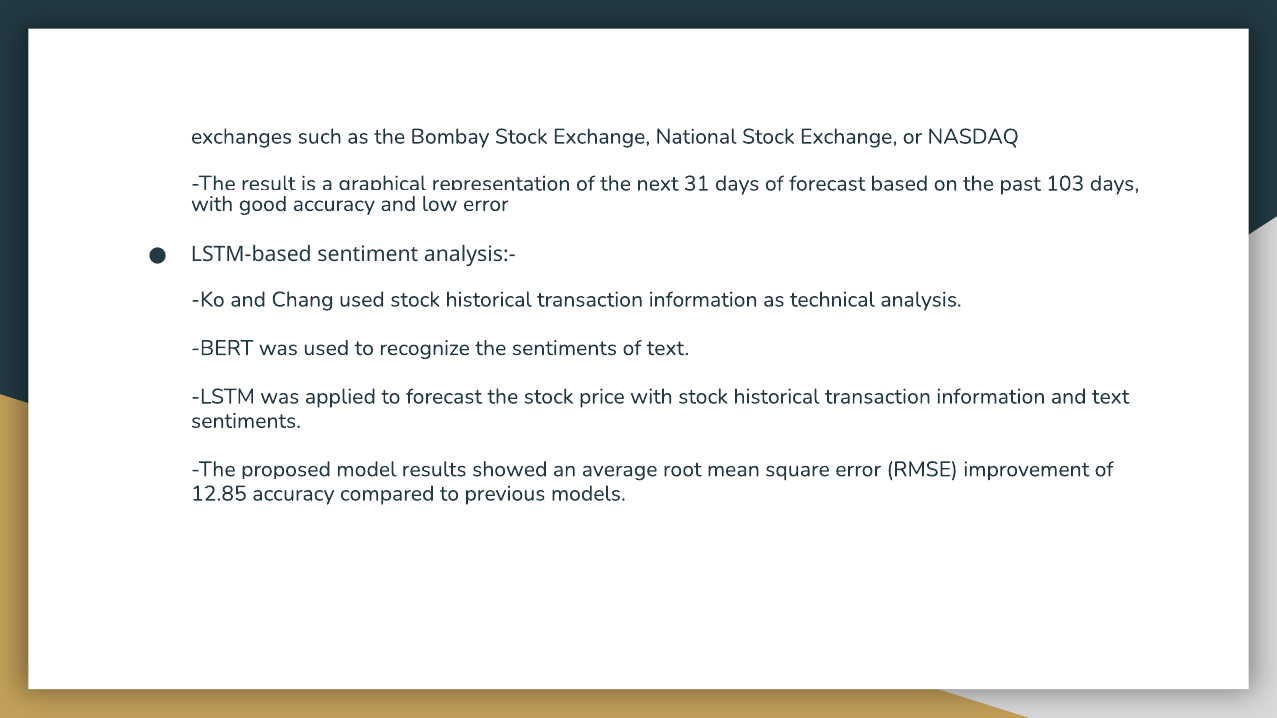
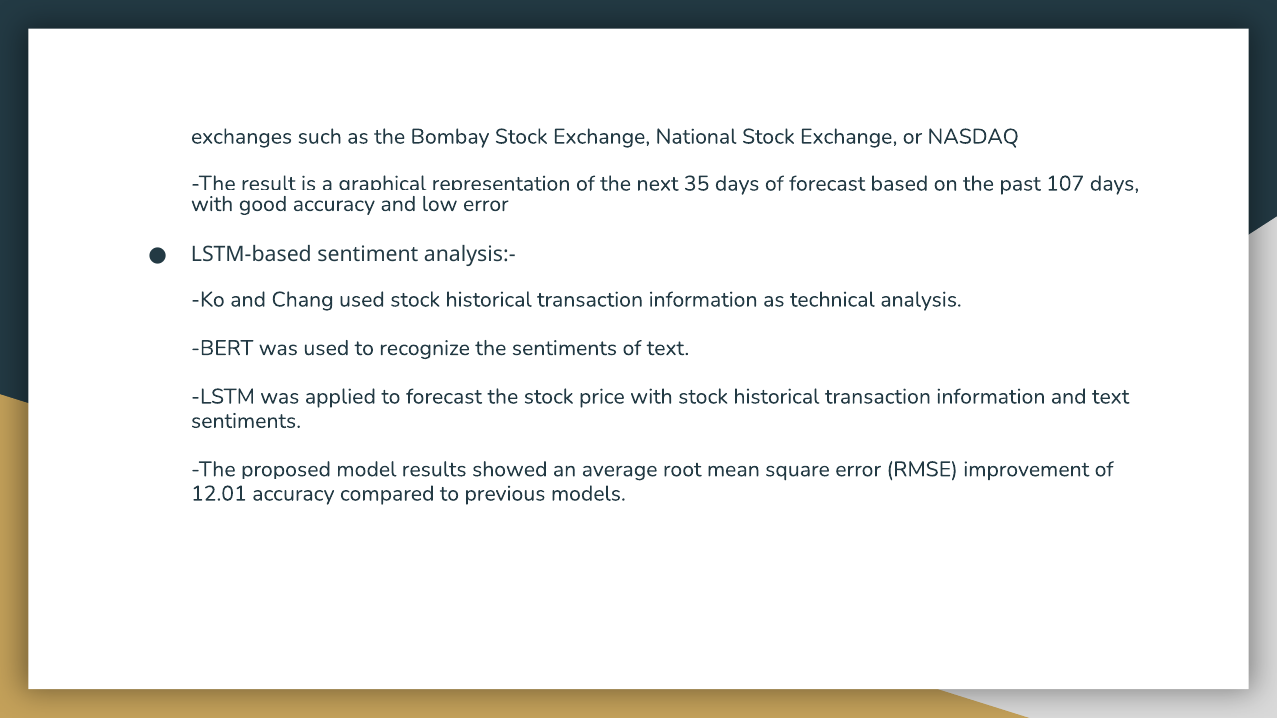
31: 31 -> 35 (697, 184)
103: 103 -> 107 (1065, 184)
12.85: 12.85 -> 12.01 (219, 494)
